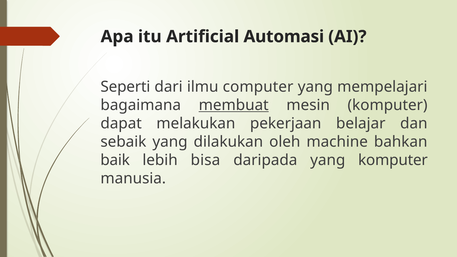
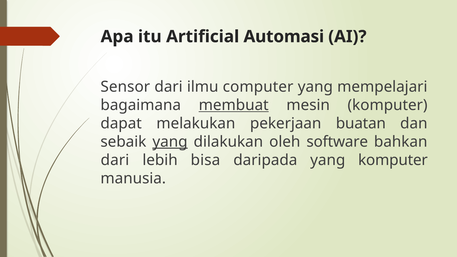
Seperti: Seperti -> Sensor (125, 87)
belajar: belajar -> buatan (361, 123)
yang underline: none -> present (170, 142)
machine: machine -> software (337, 142)
baik: baik -> dari (115, 160)
